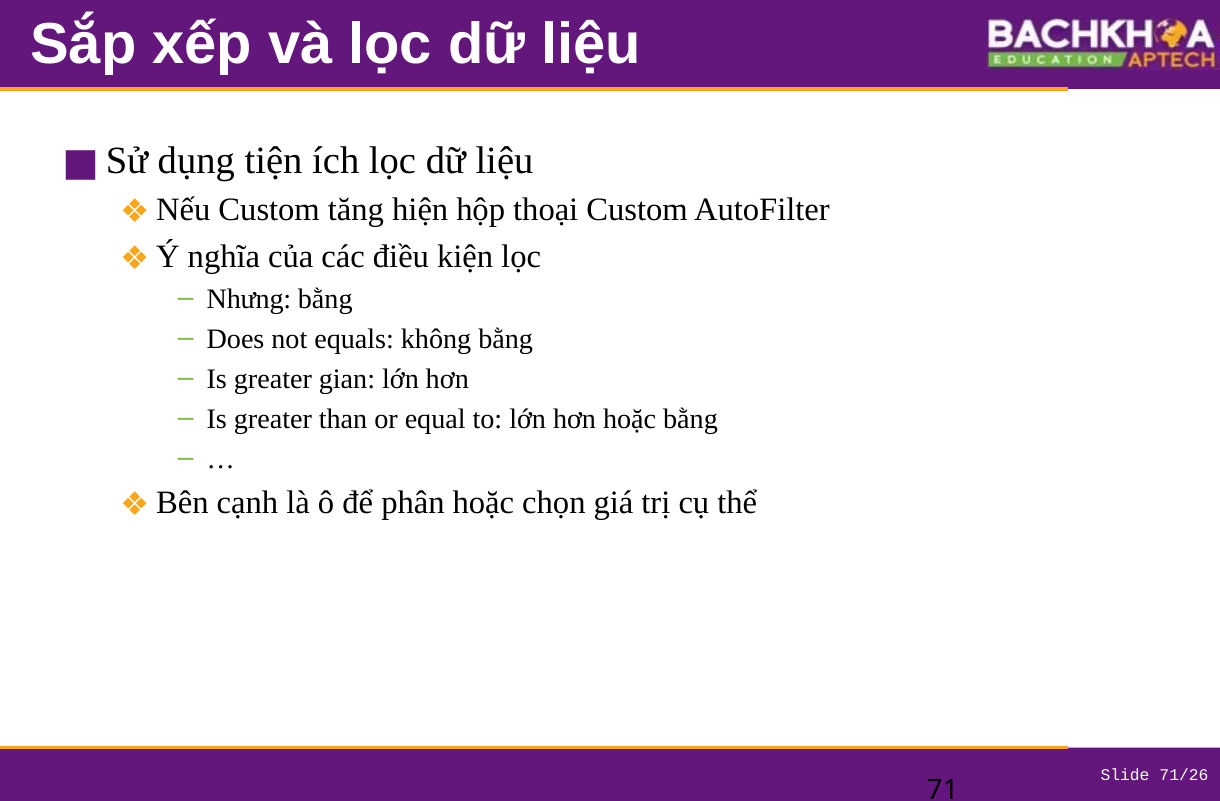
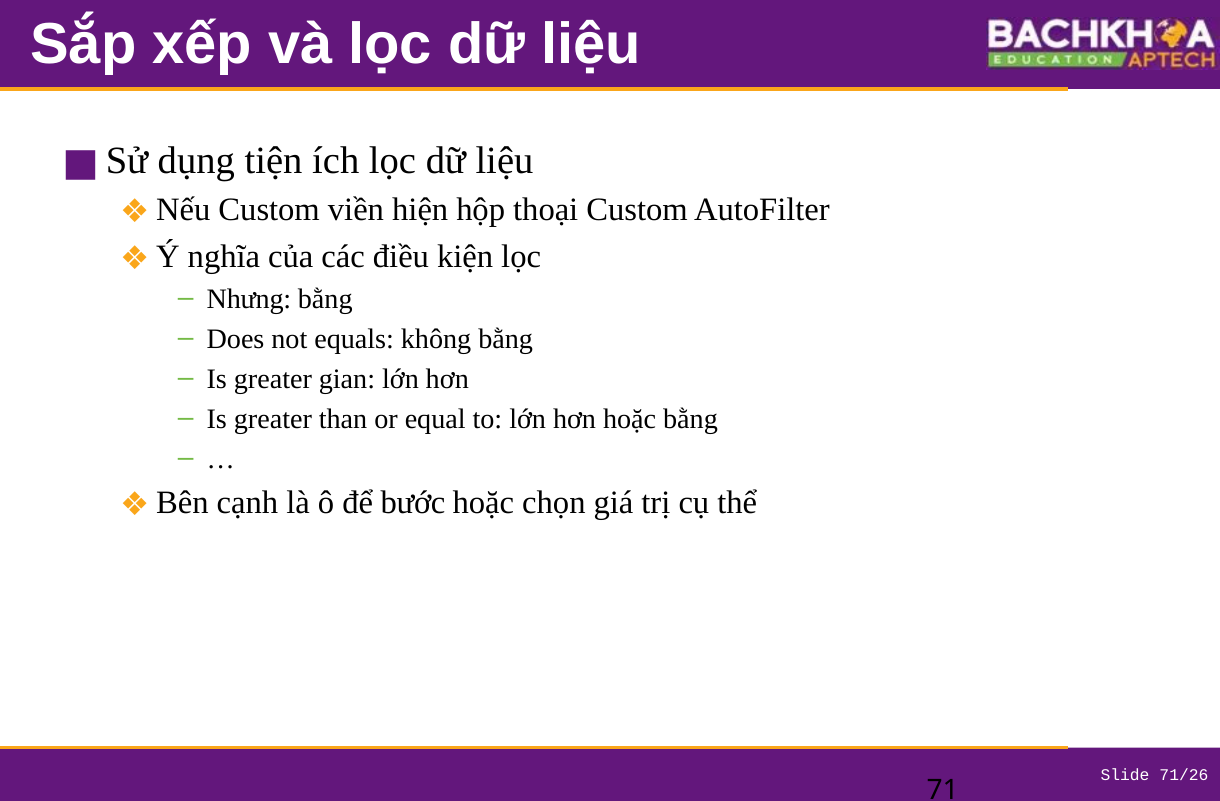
tăng: tăng -> viền (356, 210)
phân: phân -> bước (413, 503)
